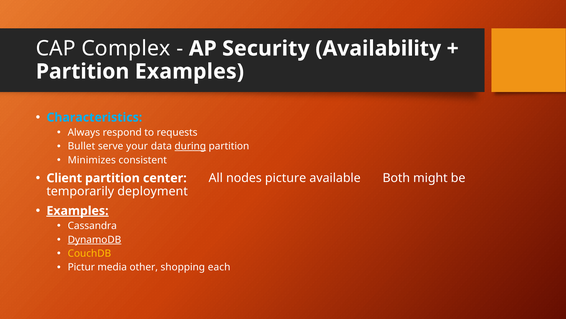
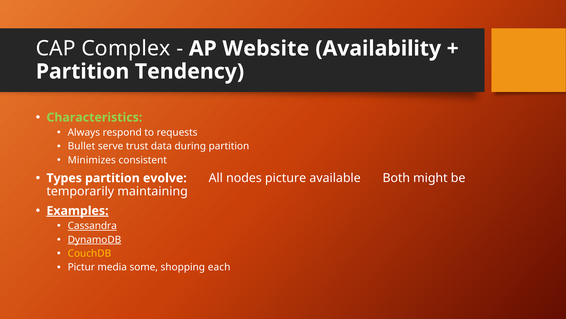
Security: Security -> Website (266, 48)
Partition Examples: Examples -> Tendency (189, 71)
Characteristics colour: light blue -> light green (94, 117)
your: your -> trust (137, 146)
during underline: present -> none (190, 146)
Client: Client -> Types (64, 178)
center: center -> evolve (165, 178)
deployment: deployment -> maintaining (153, 191)
Cassandra underline: none -> present (92, 225)
other: other -> some (144, 267)
